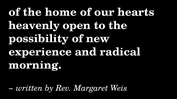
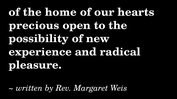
heavenly: heavenly -> precious (34, 26)
morning: morning -> pleasure (35, 65)
